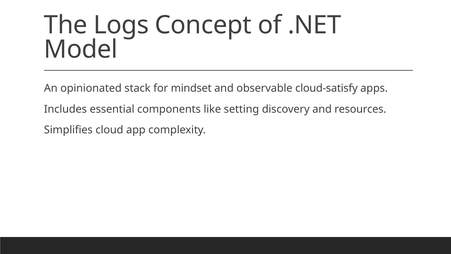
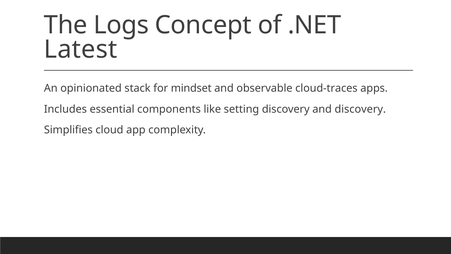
Model: Model -> Latest (81, 49)
cloud-satisfy: cloud-satisfy -> cloud-traces (326, 88)
and resources: resources -> discovery (360, 109)
